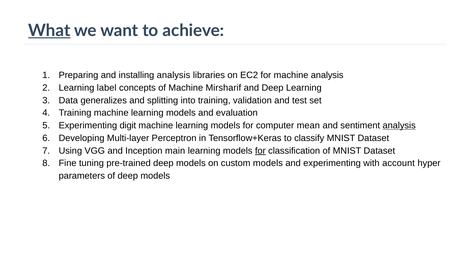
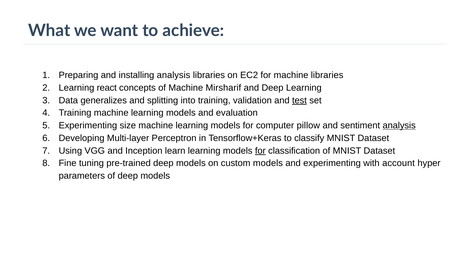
What underline: present -> none (49, 31)
machine analysis: analysis -> libraries (327, 75)
label: label -> react (107, 88)
test underline: none -> present (299, 101)
digit: digit -> size (128, 126)
mean: mean -> pillow (308, 126)
main: main -> learn (175, 151)
